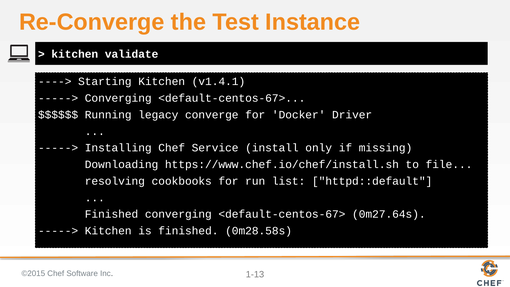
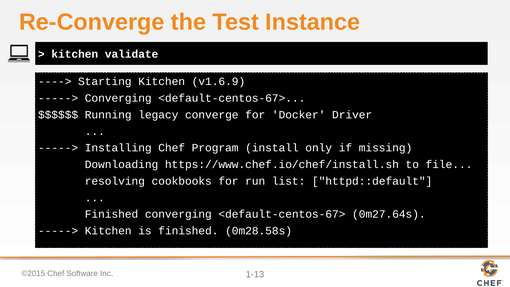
v1.4.1: v1.4.1 -> v1.6.9 (218, 82)
Service: Service -> Program (215, 148)
